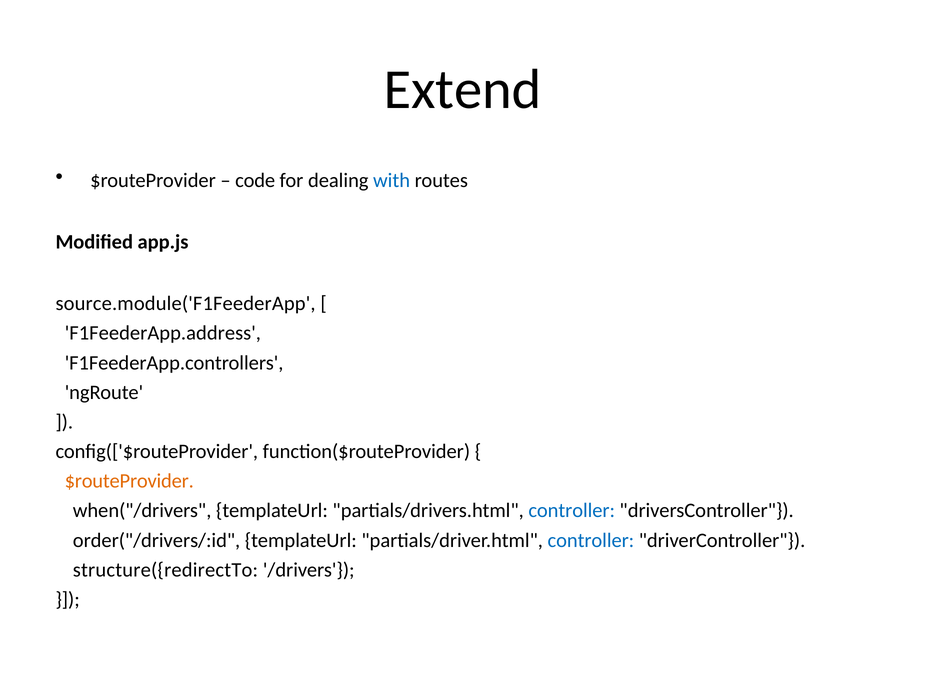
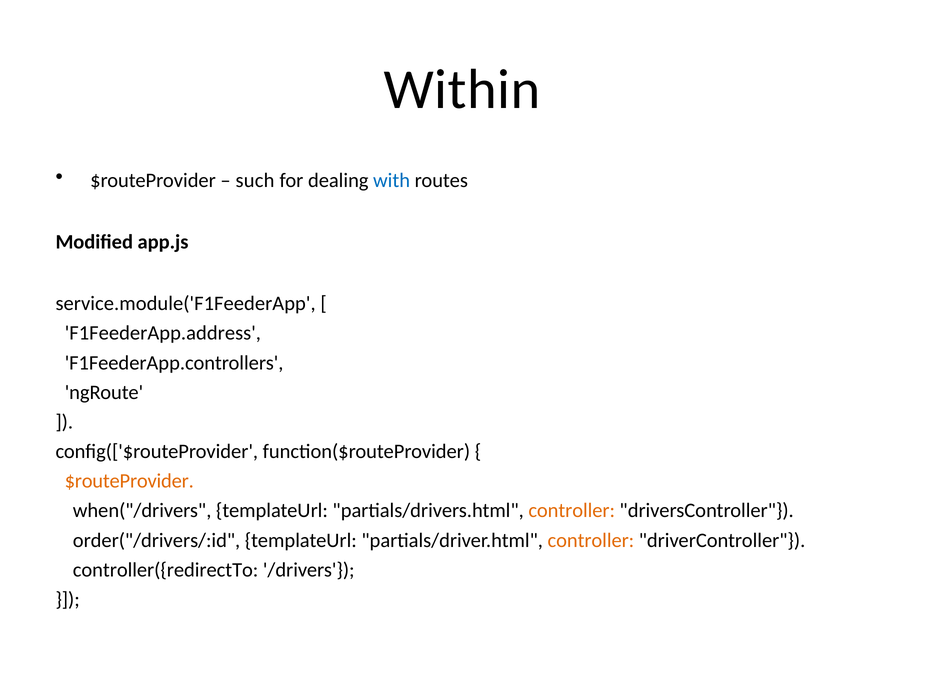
Extend: Extend -> Within (462, 90)
code: code -> such (255, 180)
source.module('F1FeederApp: source.module('F1FeederApp -> service.module('F1FeederApp (186, 303)
controller colour: blue -> orange (572, 510)
controller colour: blue -> orange (591, 540)
structure({redirectTo: structure({redirectTo -> controller({redirectTo (166, 570)
